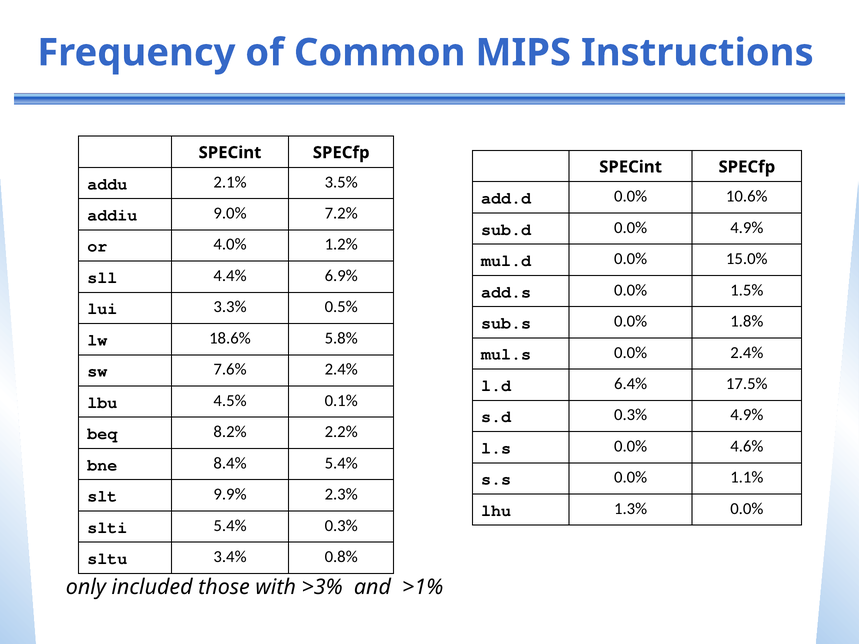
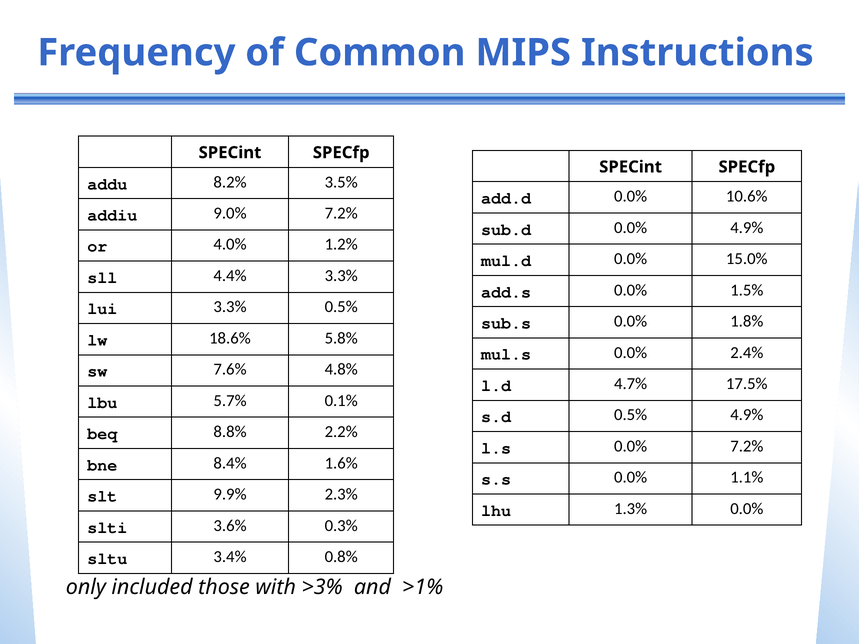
2.1%: 2.1% -> 8.2% (230, 182)
4.4% 6.9%: 6.9% -> 3.3% (341, 276)
7.6% 2.4%: 2.4% -> 4.8% (341, 370)
6.4%: 6.4% -> 4.7% (631, 384)
4.5%: 4.5% -> 5.7% (230, 401)
s.d 0.3%: 0.3% -> 0.5% (631, 415)
8.2%: 8.2% -> 8.8% (230, 432)
0.0% 4.6%: 4.6% -> 7.2% (747, 446)
8.4% 5.4%: 5.4% -> 1.6% (341, 463)
slti 5.4%: 5.4% -> 3.6% (230, 526)
